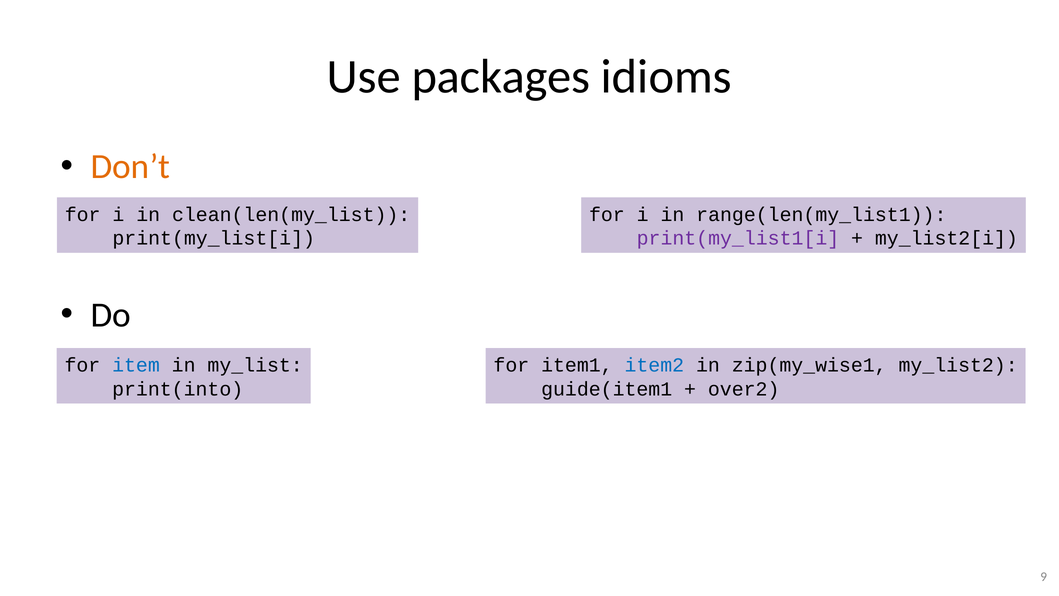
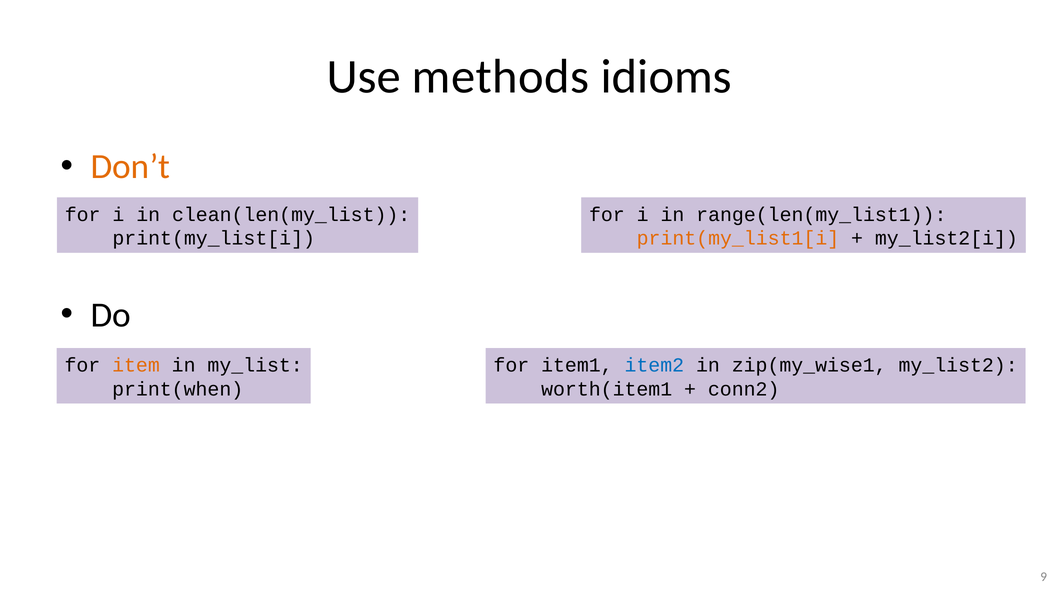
packages: packages -> methods (501, 77)
print(my_list1[i colour: purple -> orange (738, 238)
item colour: blue -> orange (136, 365)
print(into: print(into -> print(when (178, 389)
guide(item1: guide(item1 -> worth(item1 (607, 389)
over2: over2 -> conn2 (744, 389)
